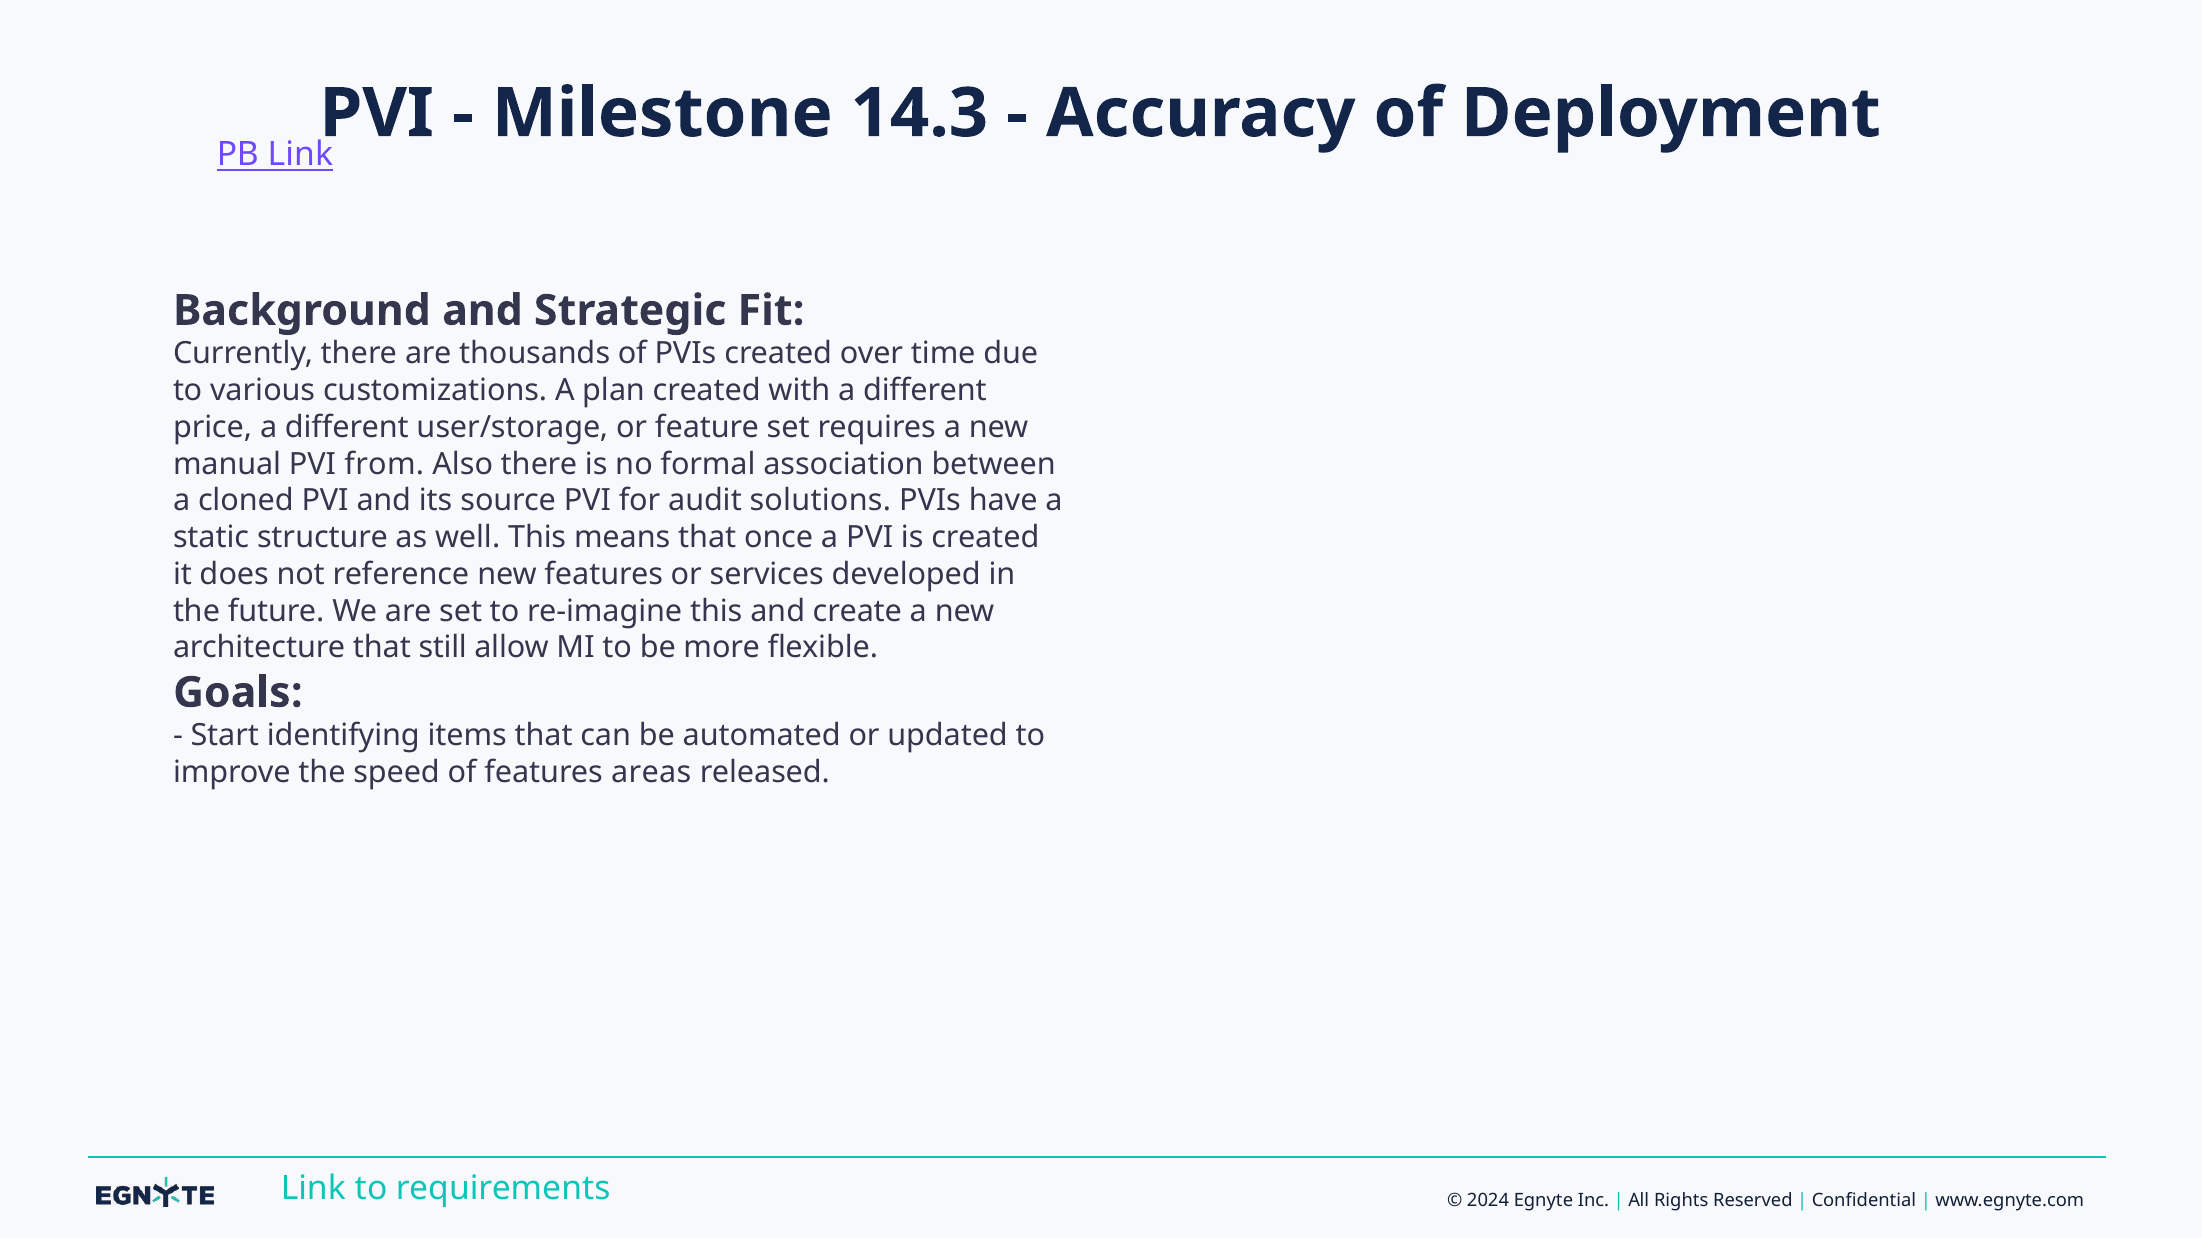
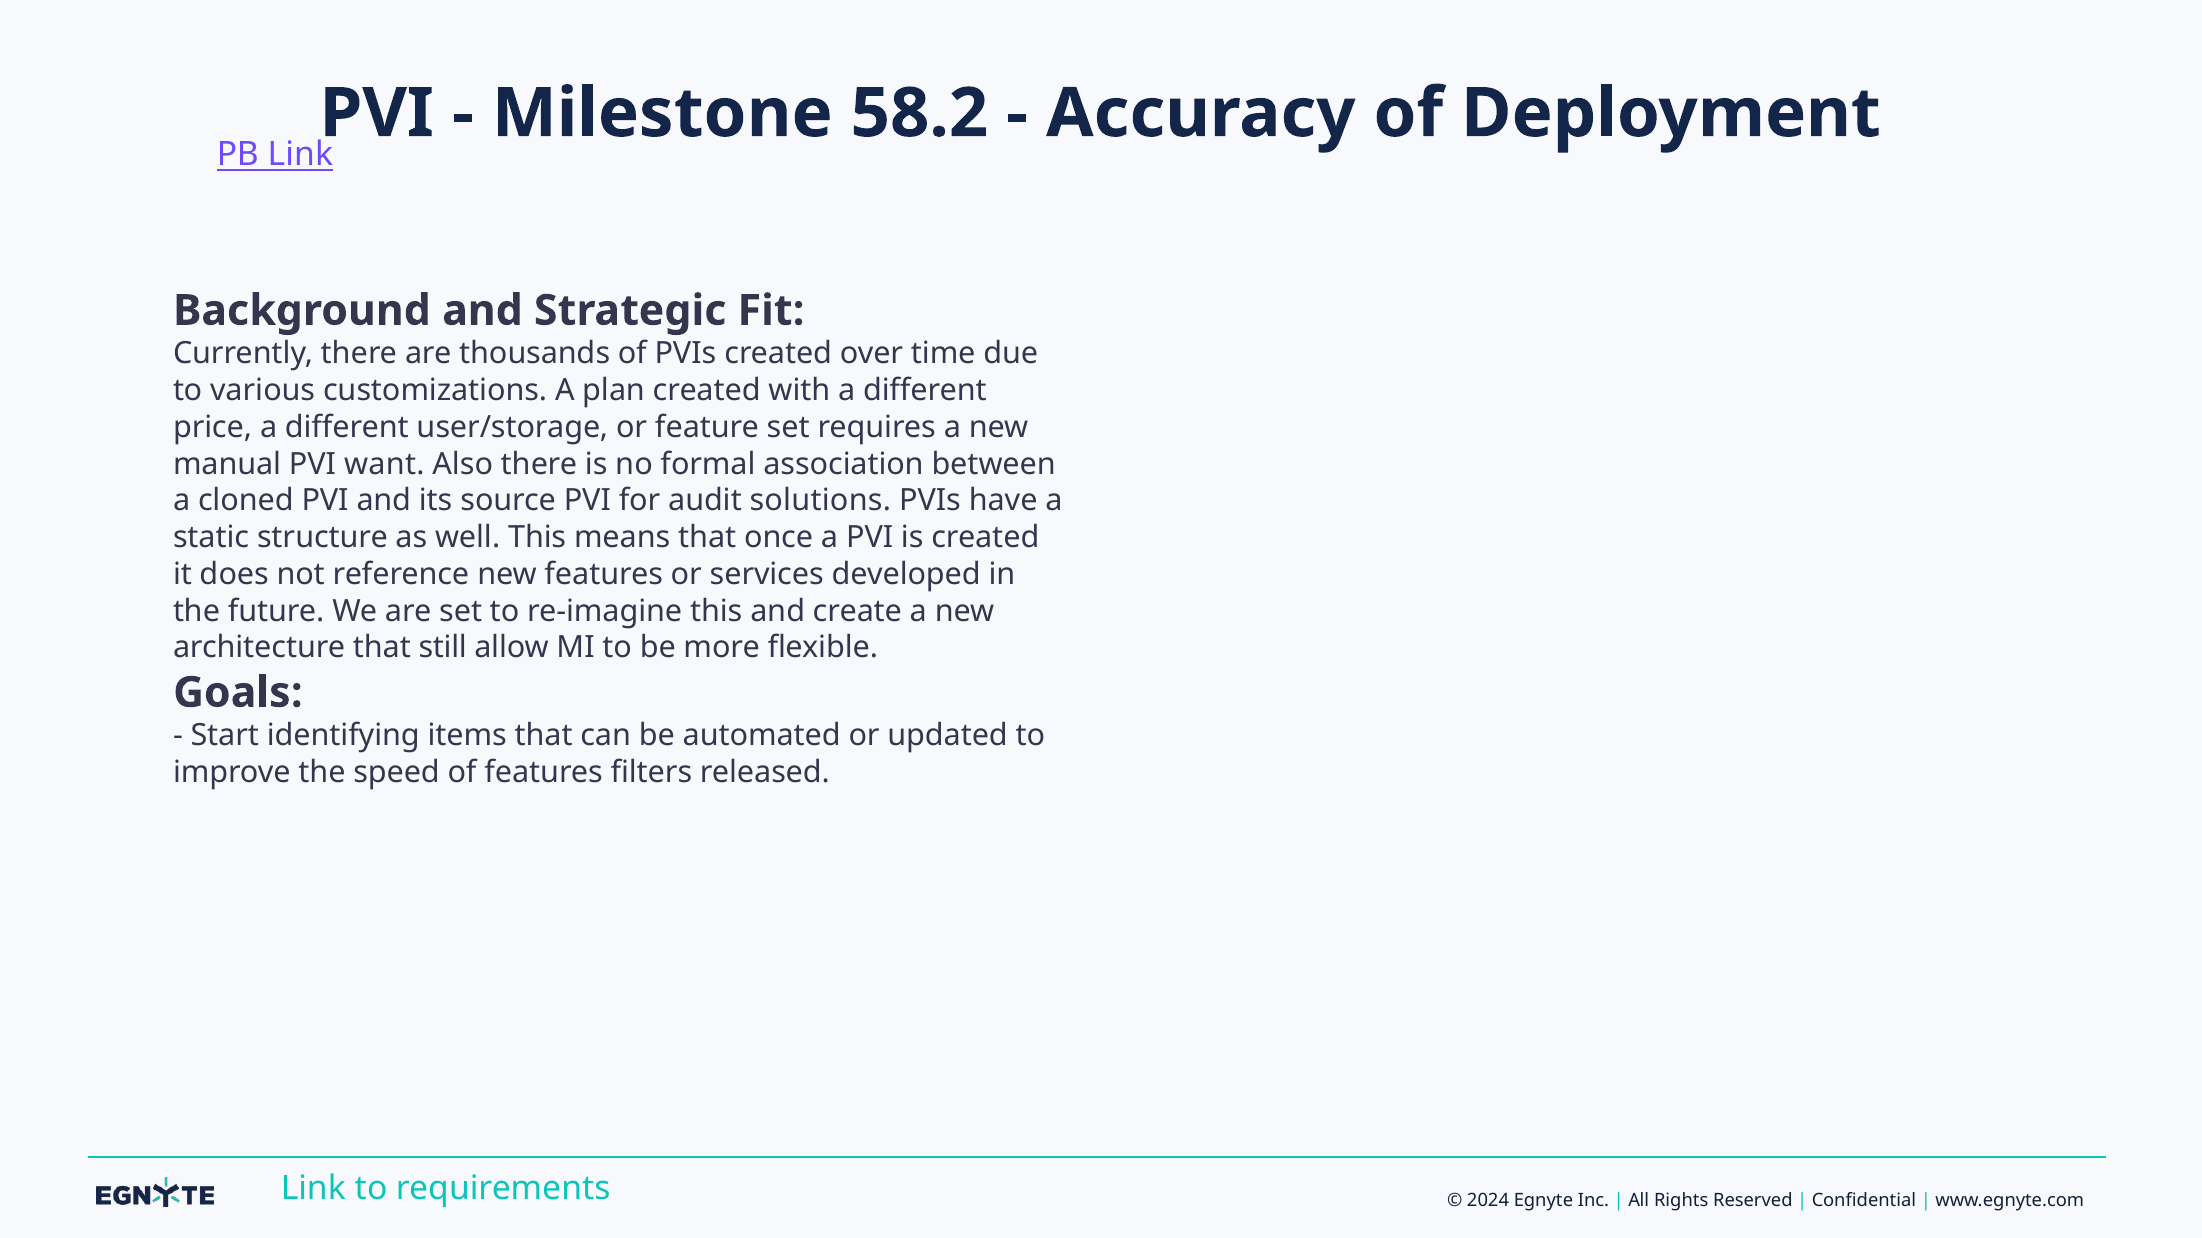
14.3: 14.3 -> 58.2 (919, 114)
from: from -> want (384, 464)
areas: areas -> filters (651, 773)
